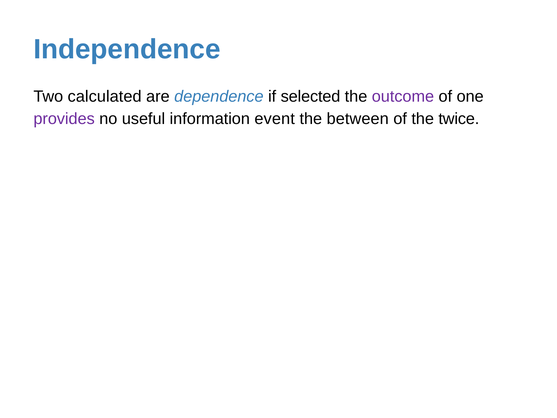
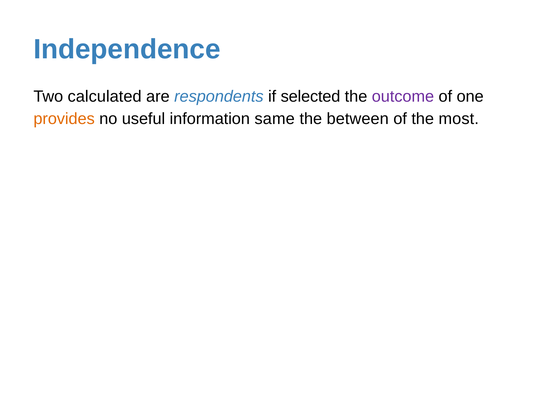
dependence: dependence -> respondents (219, 96)
provides colour: purple -> orange (64, 119)
event: event -> same (275, 119)
twice: twice -> most (459, 119)
